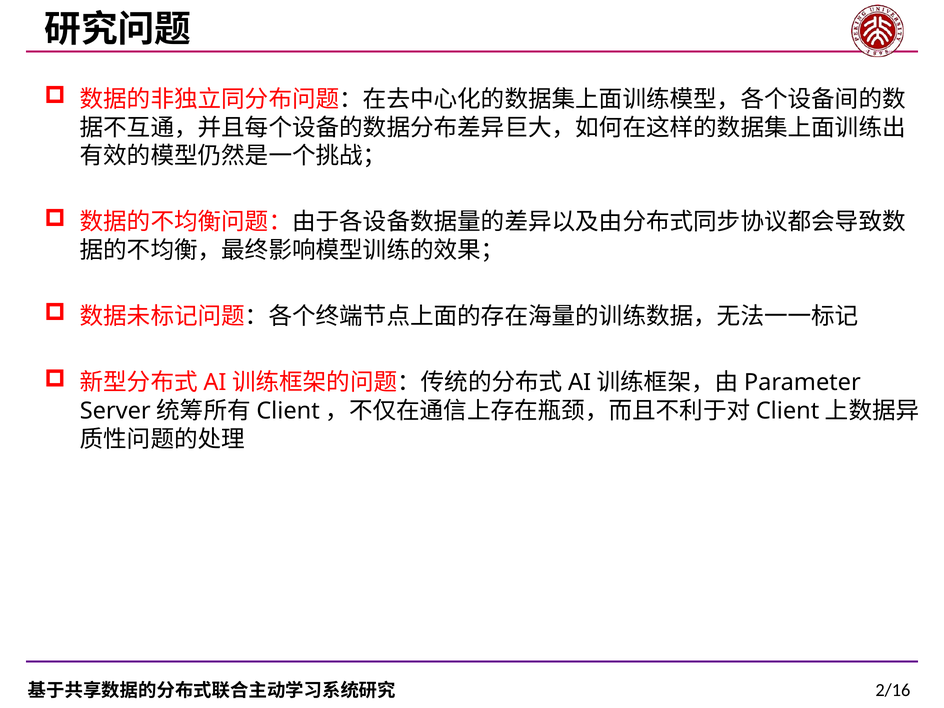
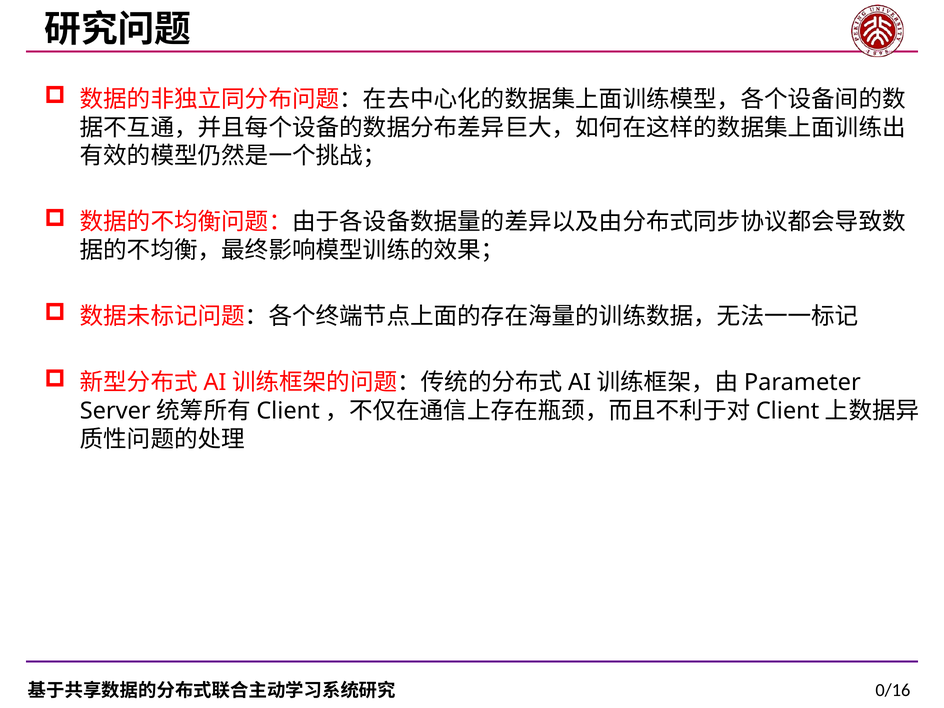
2/16: 2/16 -> 0/16 (893, 690)
